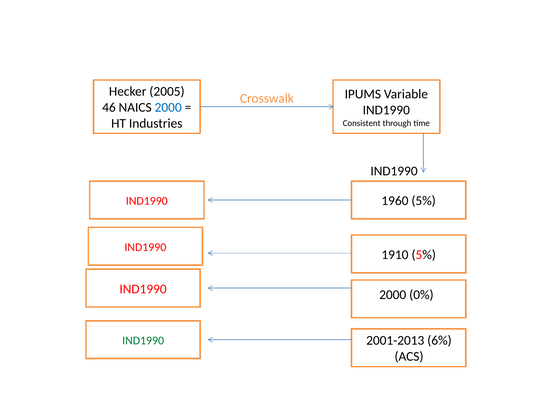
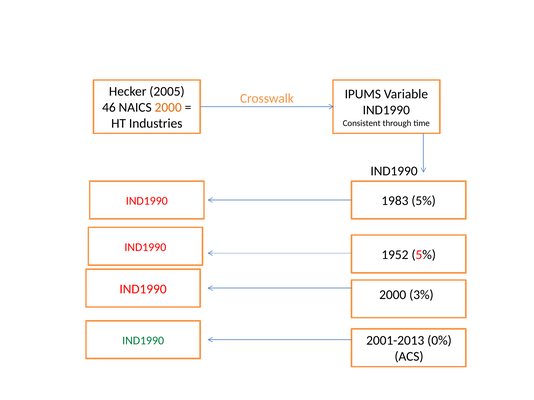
2000 colour: blue -> orange (168, 108)
1960: 1960 -> 1983 (395, 201)
1910: 1910 -> 1952 (395, 255)
0%: 0% -> 3% (421, 295)
6%: 6% -> 0% (439, 341)
